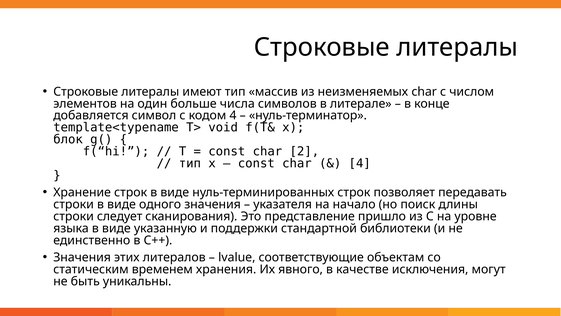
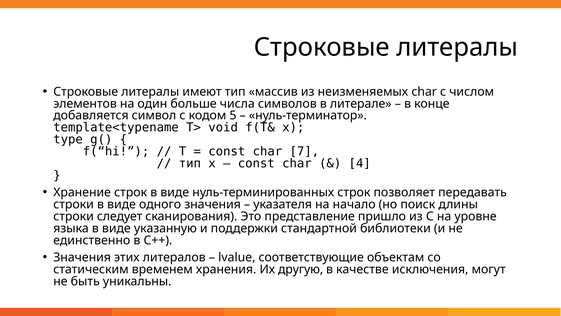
кодом 4: 4 -> 5 (233, 115)
блок: блок -> type (68, 139)
2: 2 -> 7 (304, 151)
явного: явного -> другую (301, 269)
